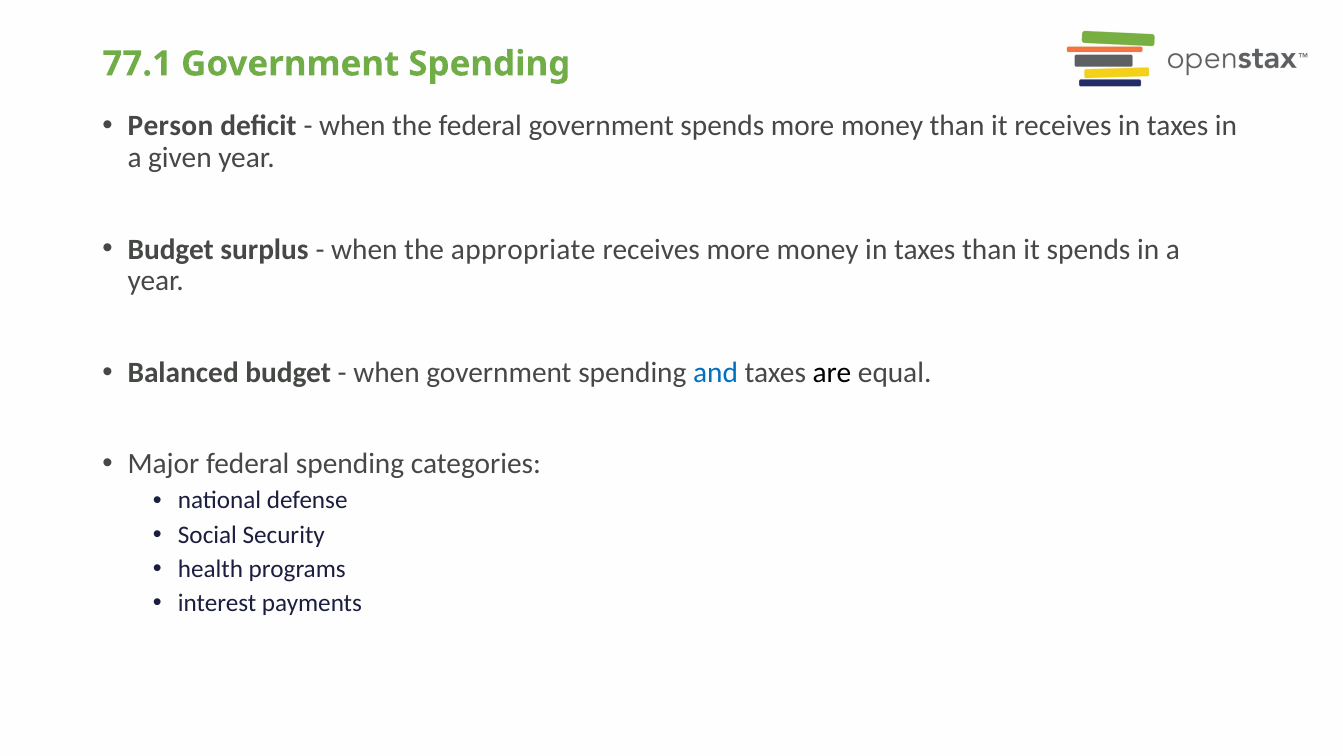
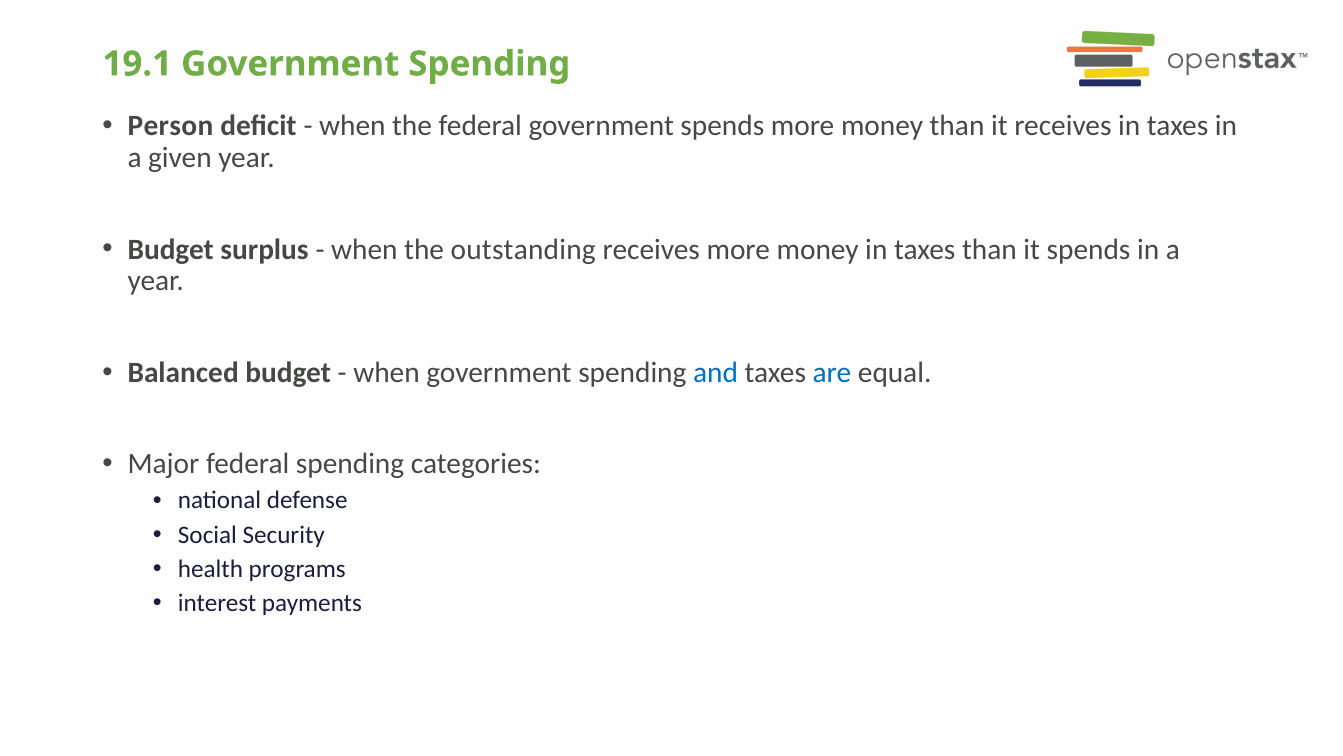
77.1: 77.1 -> 19.1 (137, 64)
appropriate: appropriate -> outstanding (523, 249)
are colour: black -> blue (832, 372)
